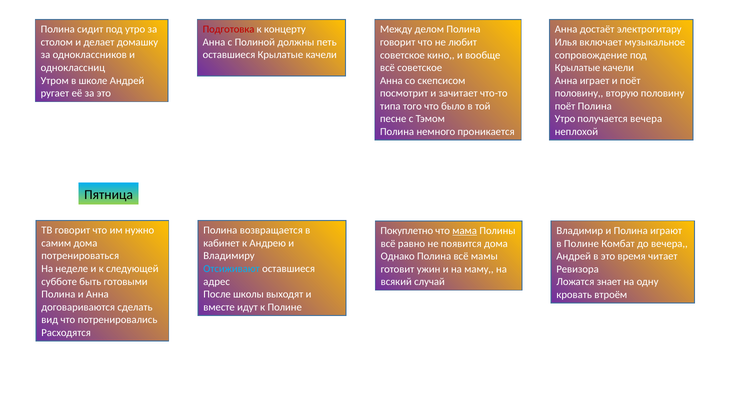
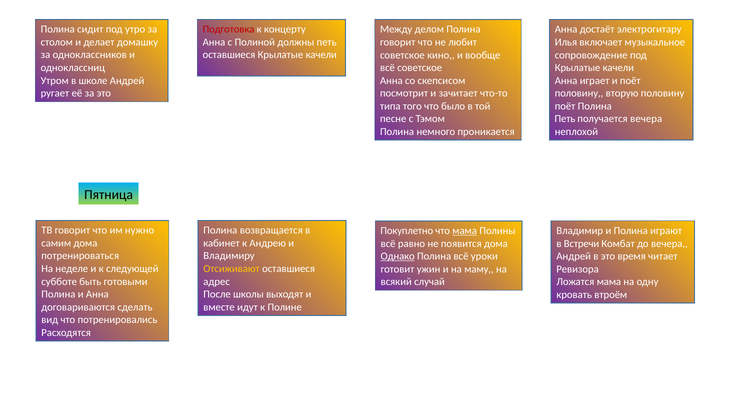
Утро: Утро -> Петь (565, 119)
в Полине: Полине -> Встречи (582, 243)
Однако underline: none -> present (398, 256)
мамы: мамы -> уроки (484, 256)
Отсиживают colour: light blue -> yellow (232, 268)
Ложатся знает: знает -> мама (609, 282)
